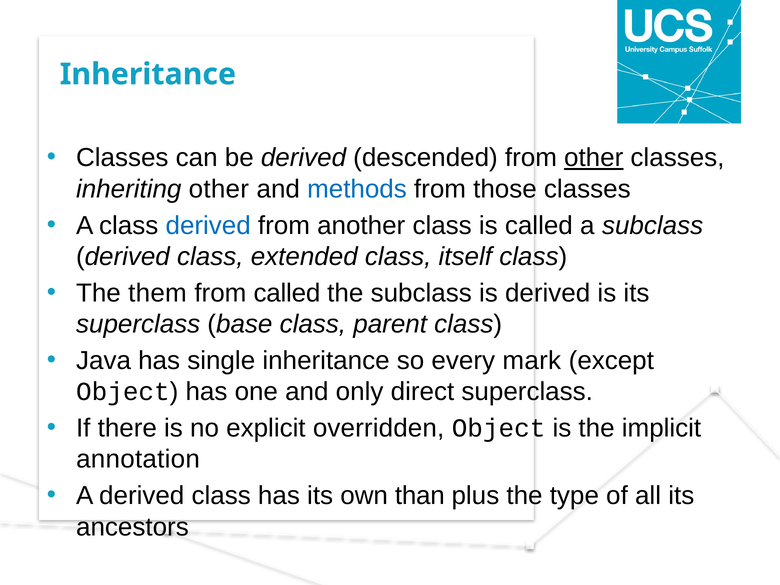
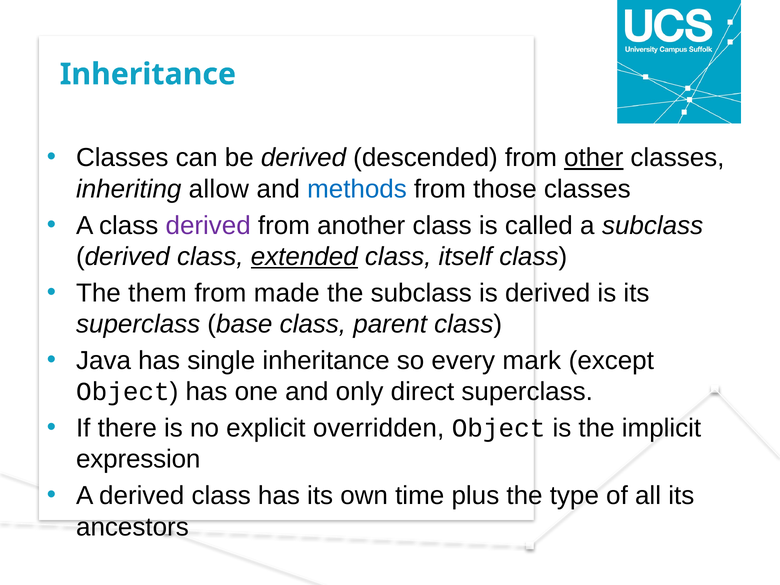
inheriting other: other -> allow (219, 189)
derived colour: blue -> purple (208, 225)
extended underline: none -> present (304, 257)
from called: called -> made (287, 293)
annotation: annotation -> expression (138, 459)
than: than -> time (420, 496)
